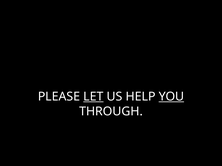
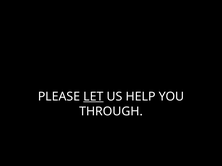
YOU underline: present -> none (171, 97)
